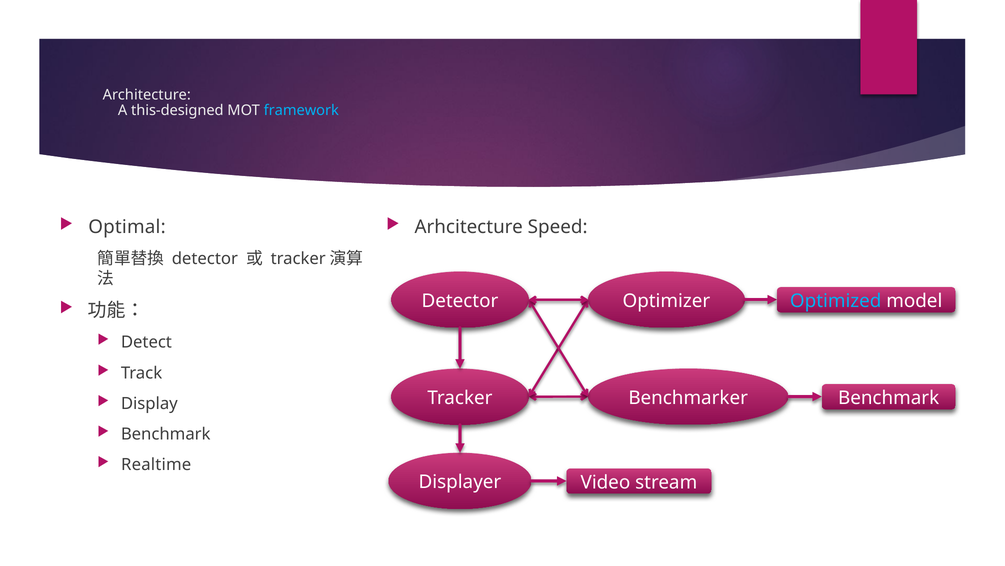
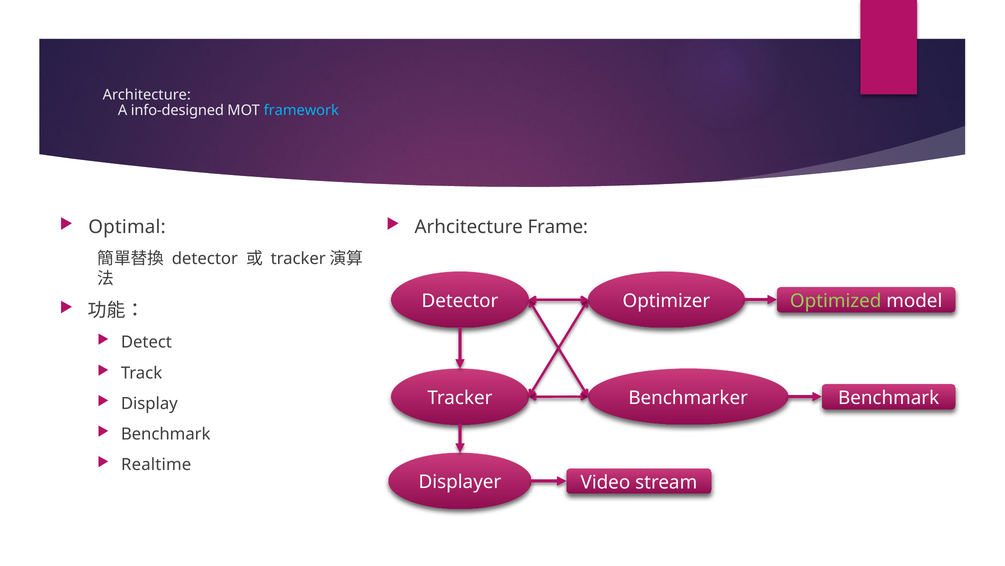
this-designed: this-designed -> info-designed (177, 110)
Speed: Speed -> Frame (558, 227)
Optimized colour: light blue -> light green (836, 301)
